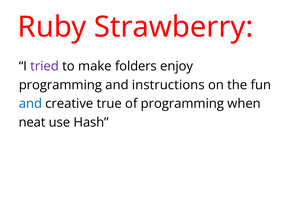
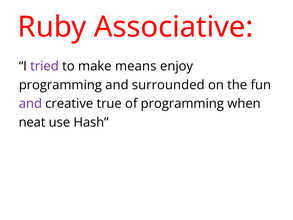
Strawberry: Strawberry -> Associative (174, 27)
folders: folders -> means (136, 66)
instructions: instructions -> surrounded (168, 85)
and colour: blue -> purple (30, 104)
